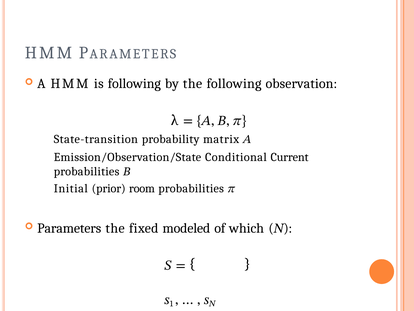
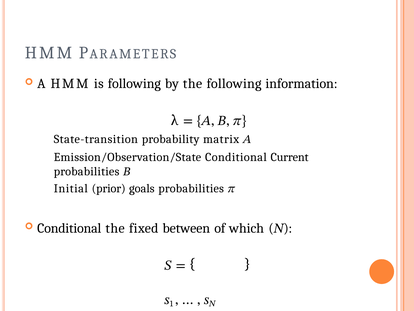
observation: observation -> information (301, 84)
room: room -> goals (142, 188)
Parameters: Parameters -> Conditional (69, 228)
modeled: modeled -> between (186, 228)
